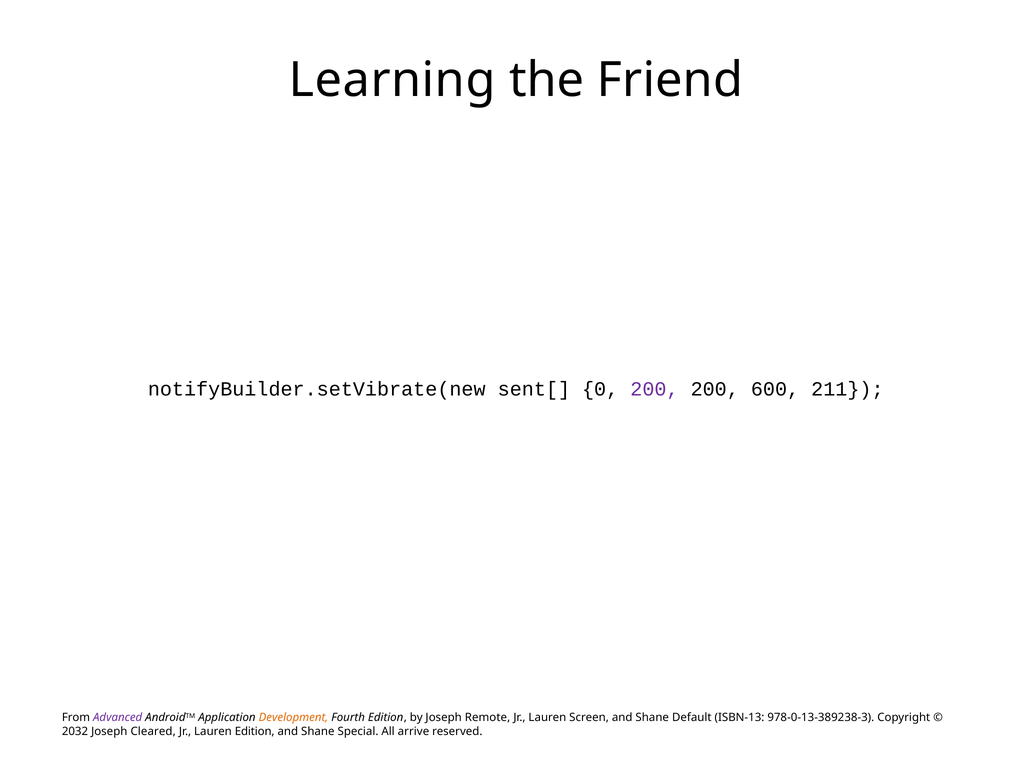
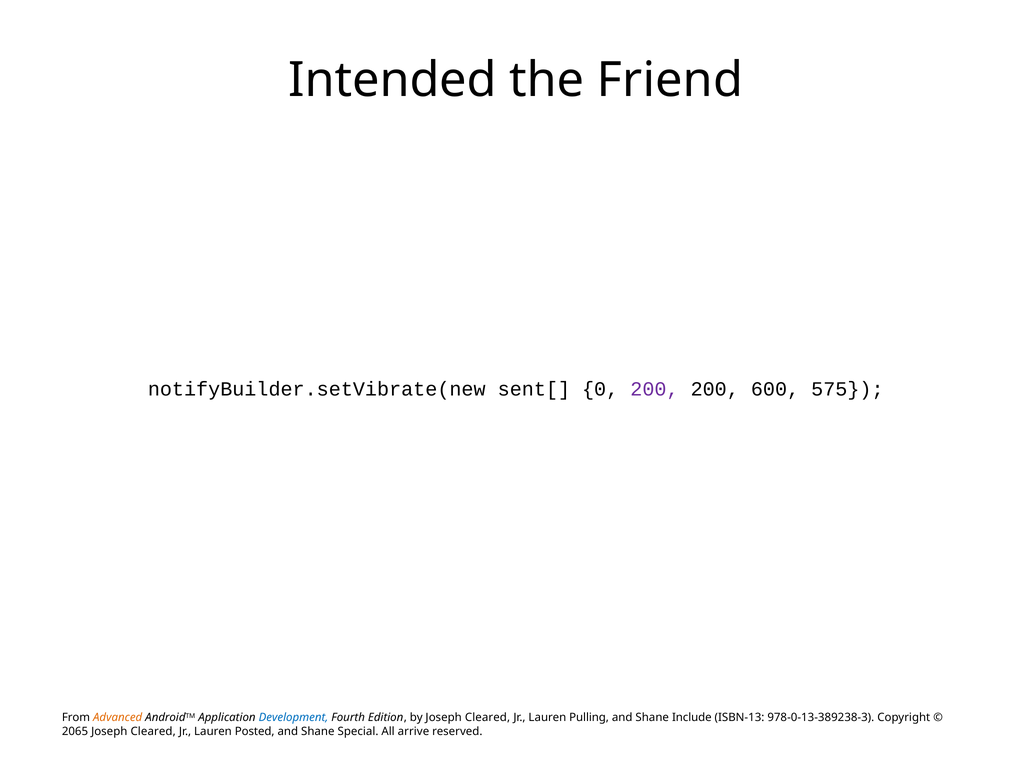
Learning: Learning -> Intended (393, 80)
211: 211 -> 575 (847, 389)
Advanced colour: purple -> orange (118, 718)
Development colour: orange -> blue (293, 718)
by Joseph Remote: Remote -> Cleared (487, 718)
Screen: Screen -> Pulling (589, 718)
Default: Default -> Include (692, 718)
2032: 2032 -> 2065 (75, 731)
Lauren Edition: Edition -> Posted (255, 731)
